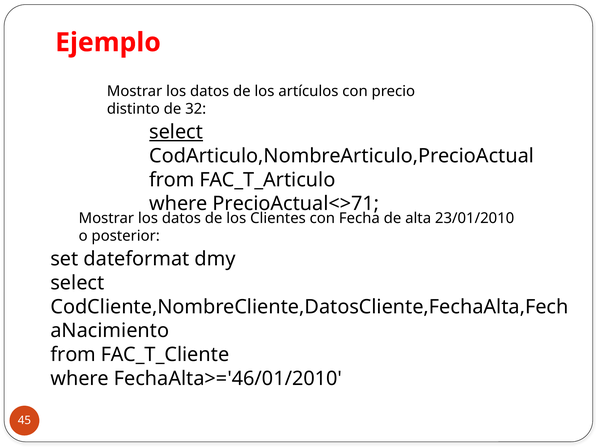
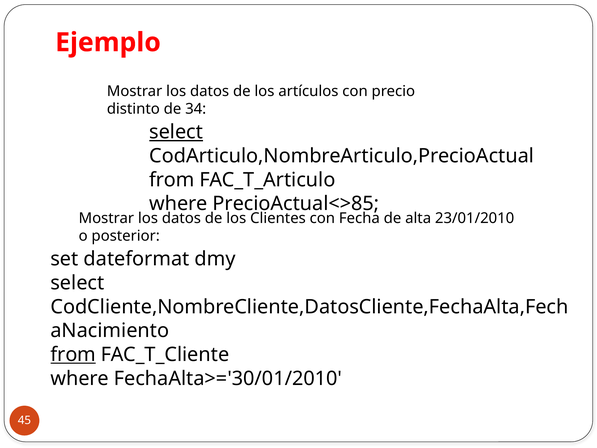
32: 32 -> 34 (196, 109)
PrecioActual<>71: PrecioActual<>71 -> PrecioActual<>85 (296, 204)
from underline: none -> present (73, 354)
FechaAlta>='46/01/2010: FechaAlta>='46/01/2010 -> FechaAlta>='30/01/2010 (228, 378)
